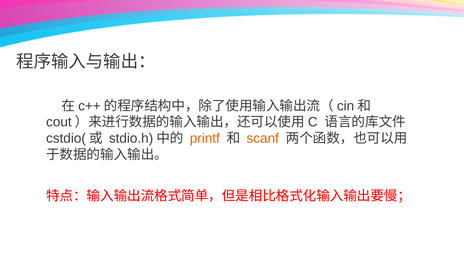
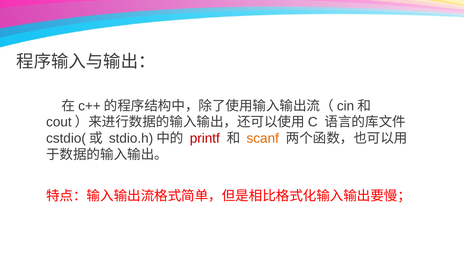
printf colour: orange -> red (205, 138)
